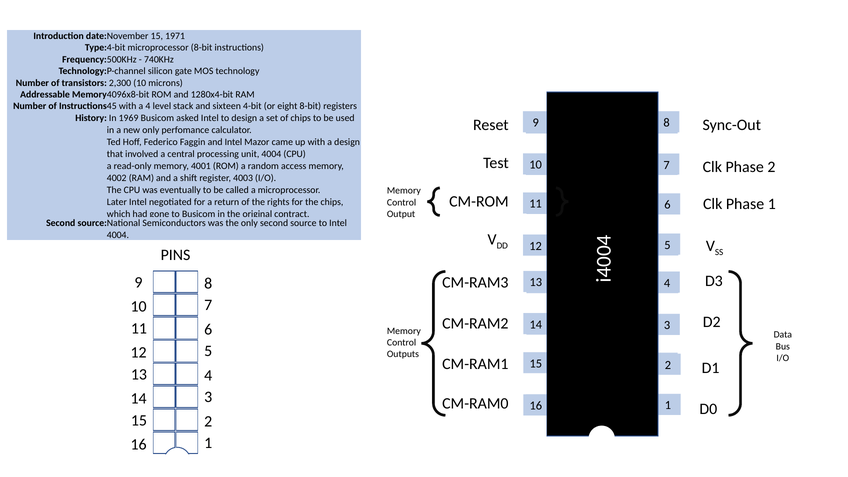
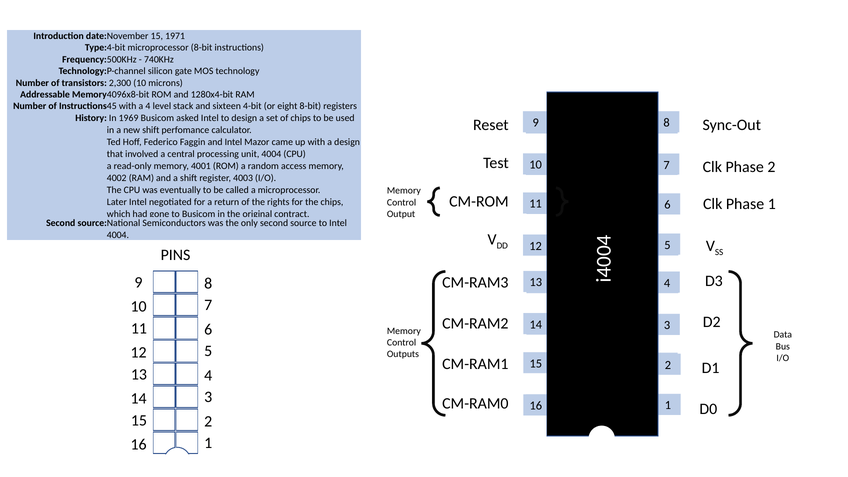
new only: only -> shift (151, 130)
